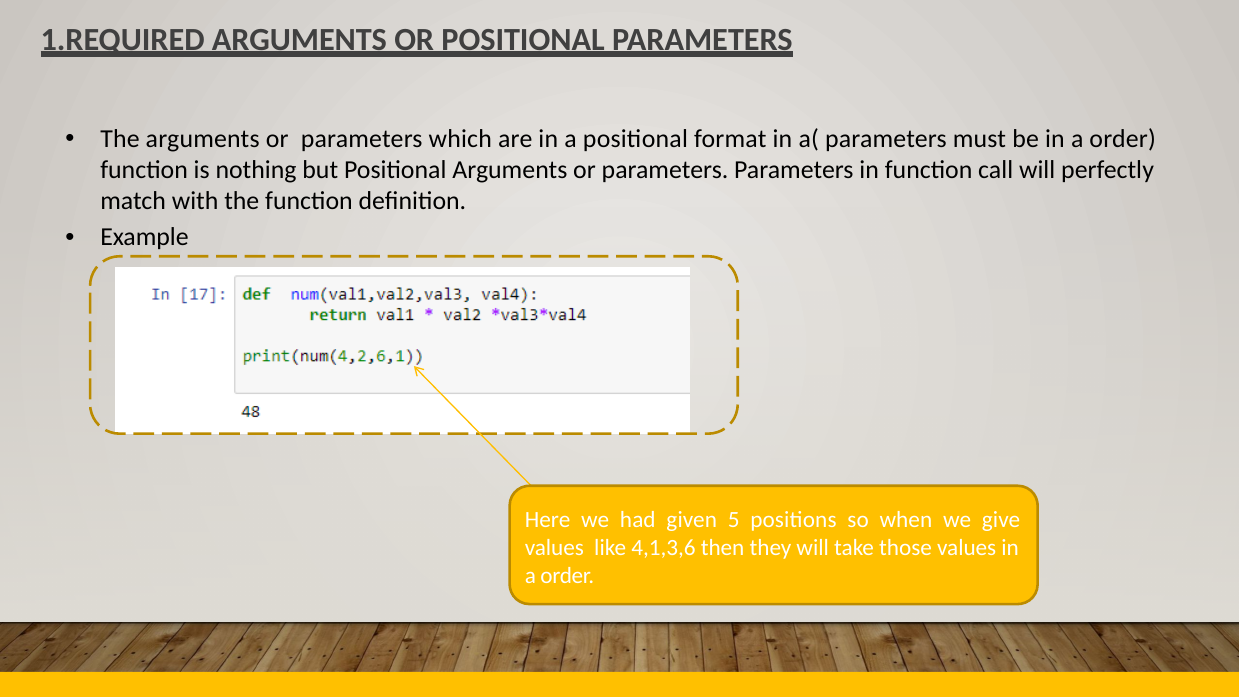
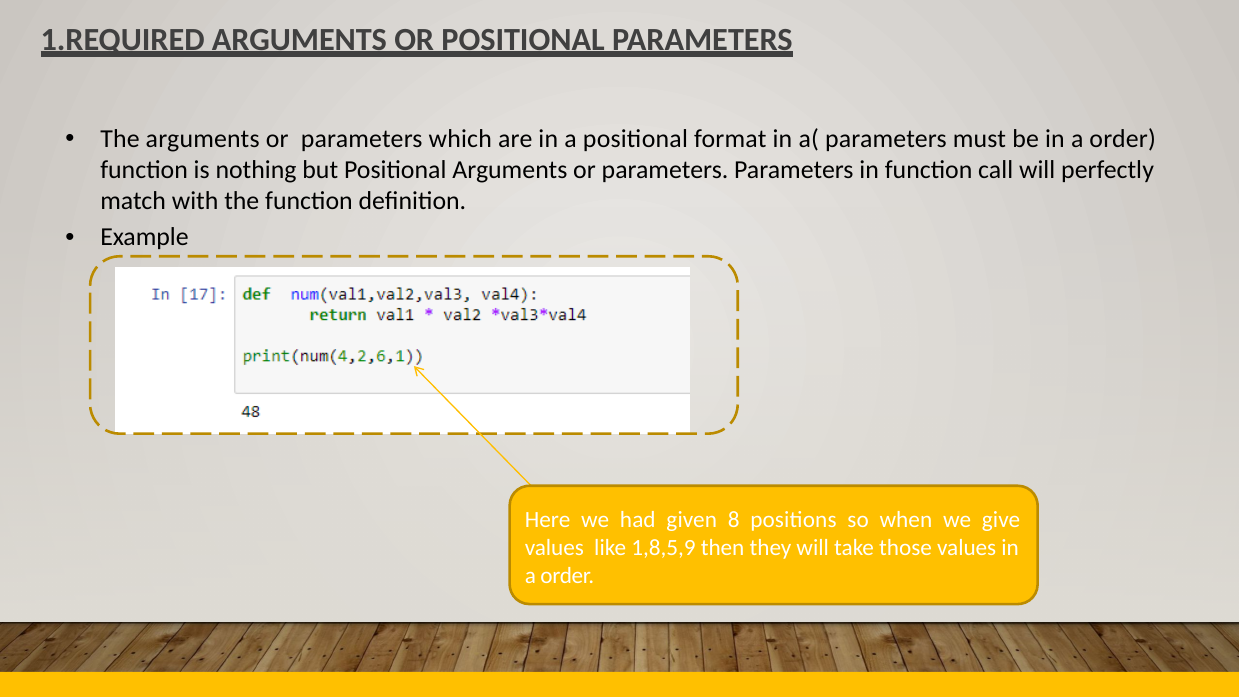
5: 5 -> 8 (734, 520)
4,1,3,6: 4,1,3,6 -> 1,8,5,9 (663, 548)
